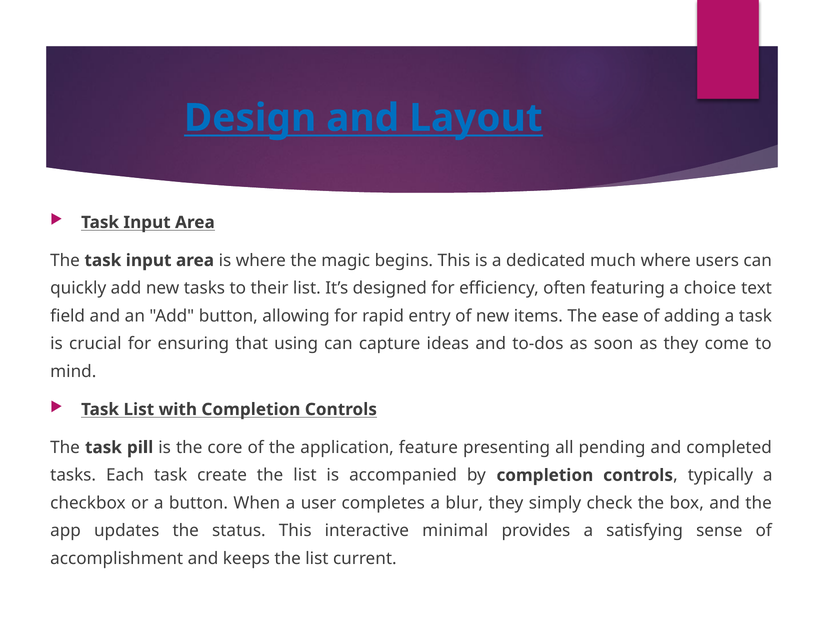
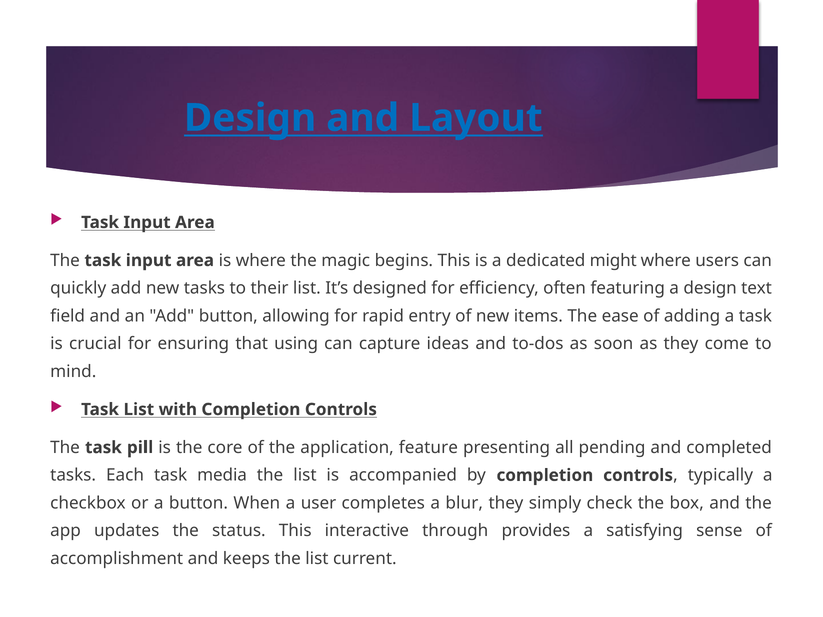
much: much -> might (613, 261)
a choice: choice -> design (710, 288)
create: create -> media (222, 475)
minimal: minimal -> through (455, 531)
